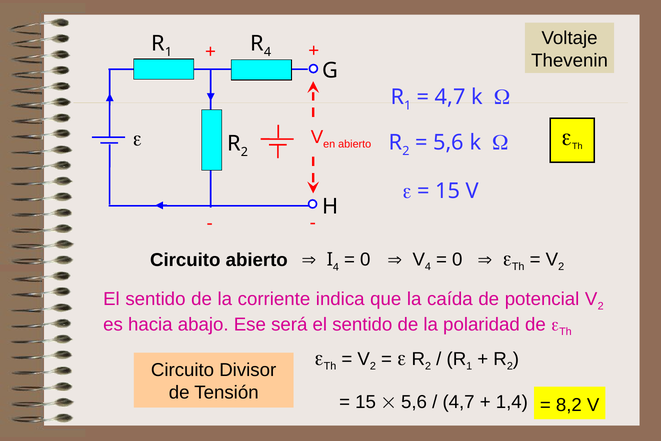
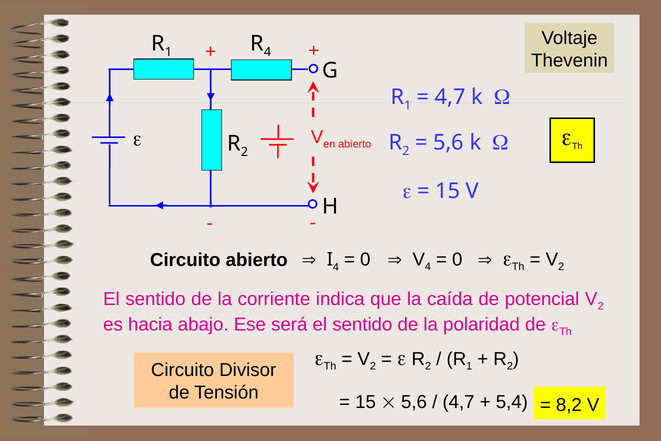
1,4: 1,4 -> 5,4 (512, 402)
